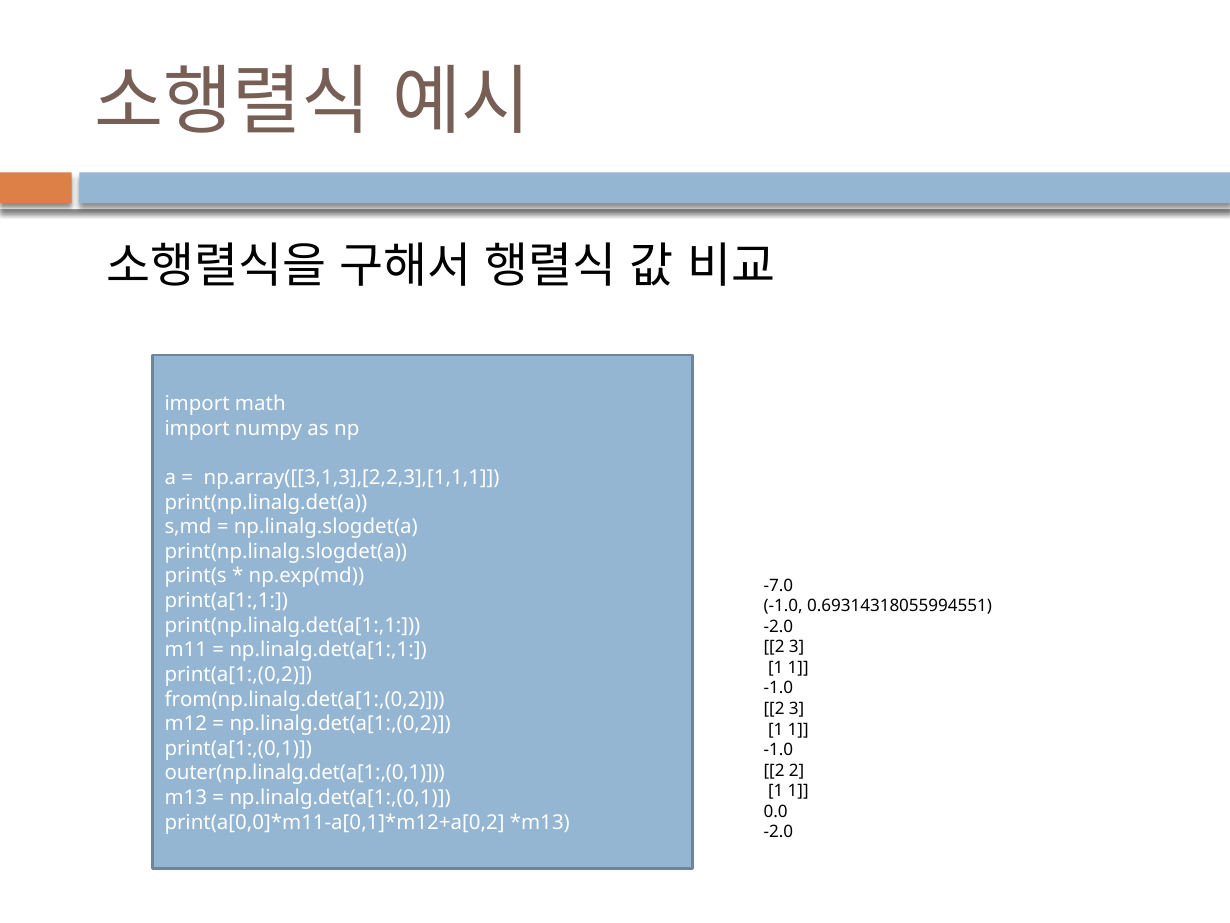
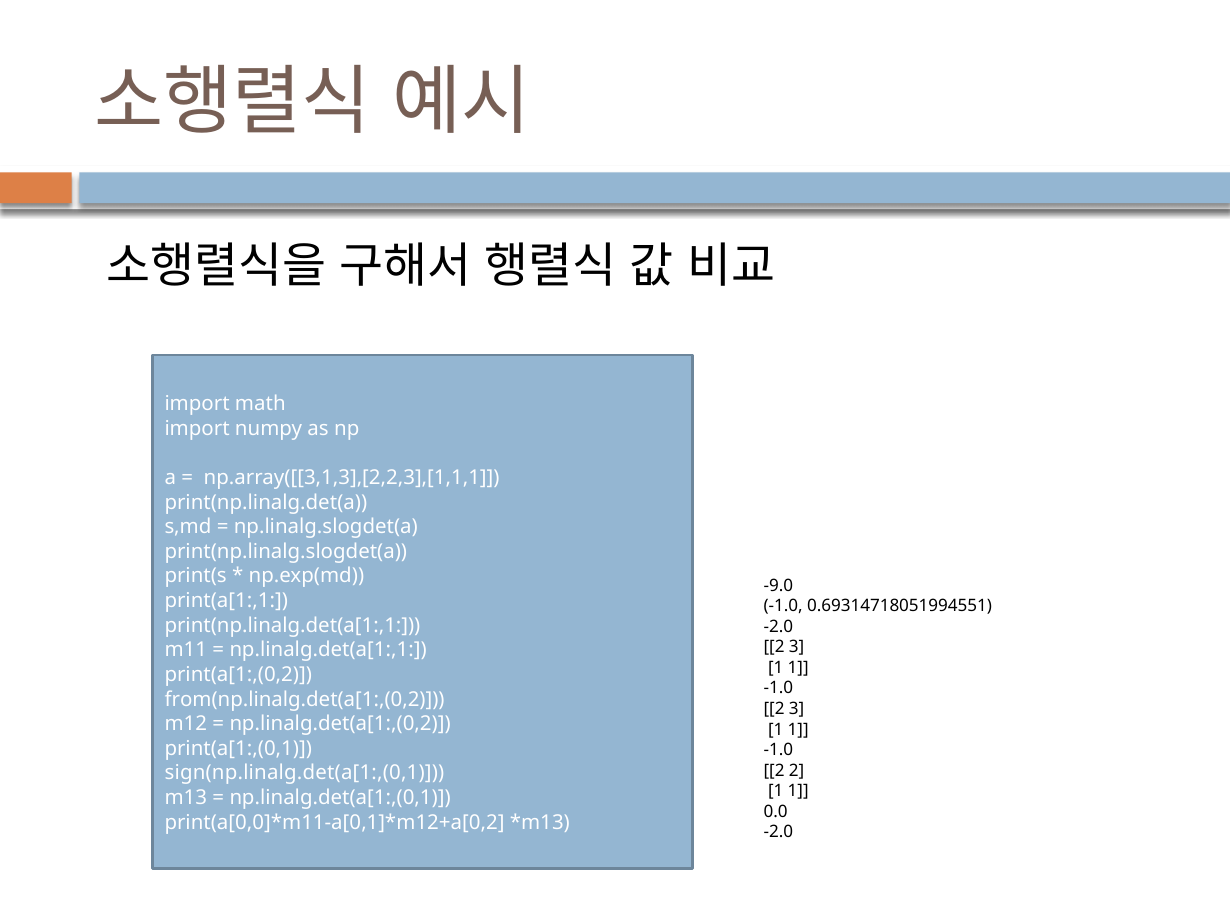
-7.0: -7.0 -> -9.0 (778, 585)
0.69314318055994551: 0.69314318055994551 -> 0.69314718051994551 (900, 606)
outer(np.linalg.det(a[1:,(0,1: outer(np.linalg.det(a[1:,(0,1 -> sign(np.linalg.det(a[1:,(0,1 (304, 773)
